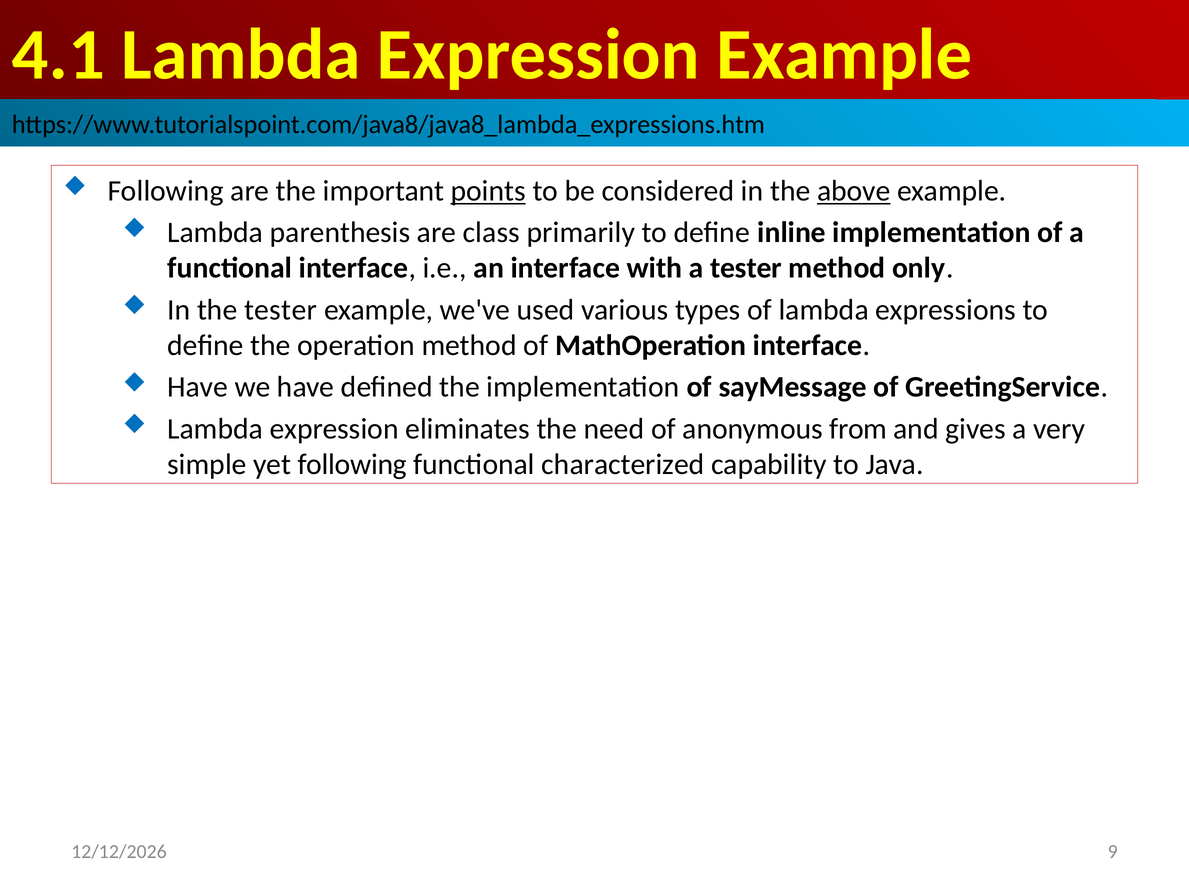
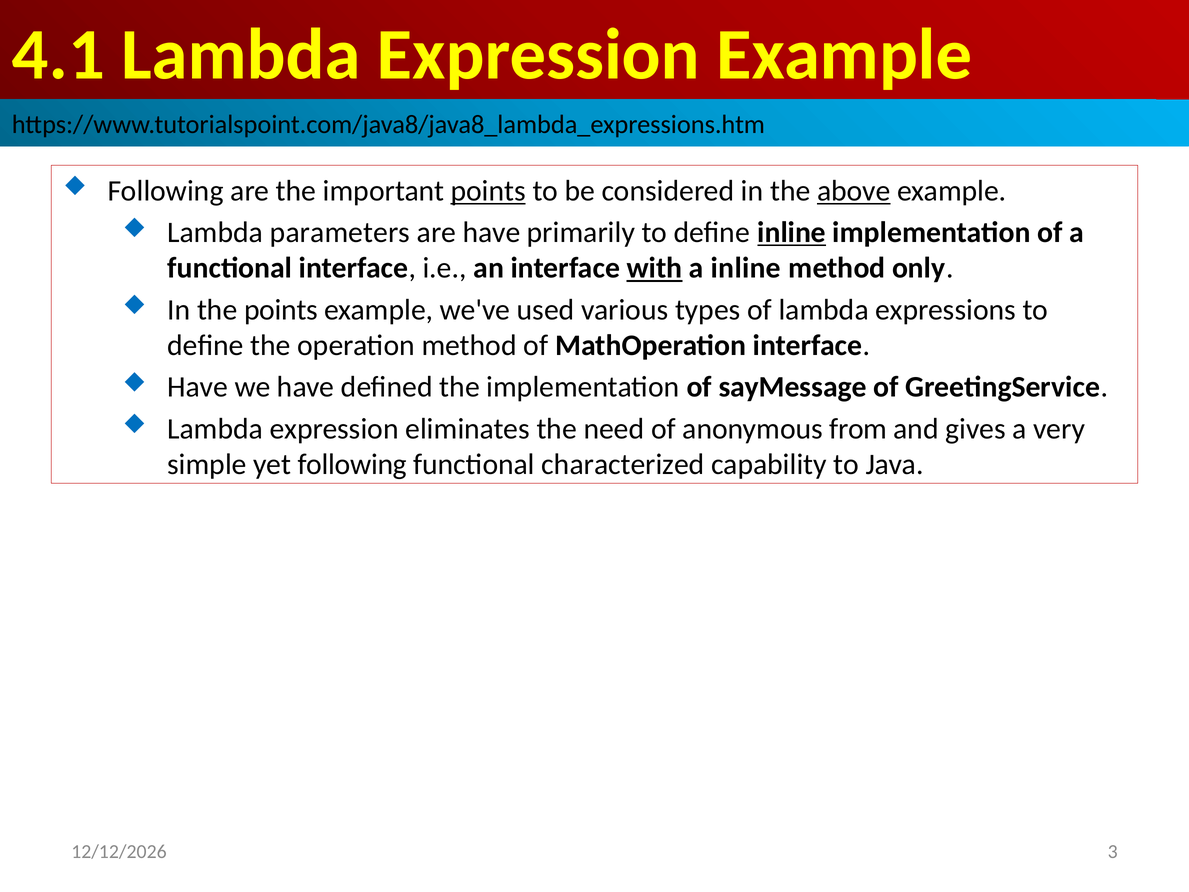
parenthesis: parenthesis -> parameters (340, 232)
are class: class -> have (491, 232)
inline underline: none -> present (792, 232)
with underline: none -> present (654, 268)
a tester: tester -> inline (746, 268)
the tester: tester -> points (281, 310)
9: 9 -> 3 (1113, 851)
